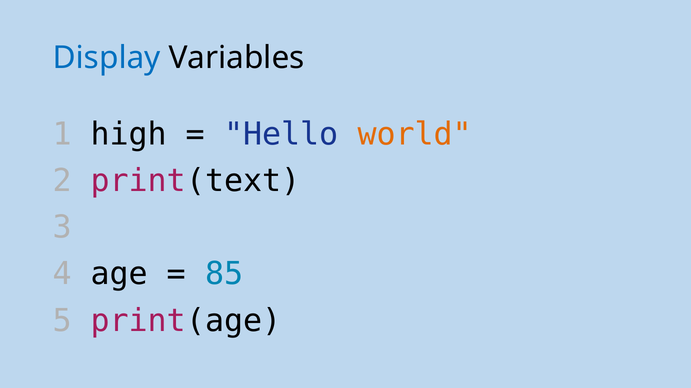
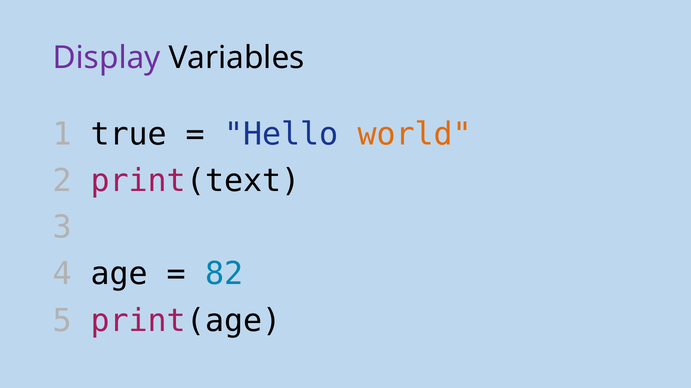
Display colour: blue -> purple (107, 58)
high: high -> true (129, 135)
85: 85 -> 82 (224, 275)
